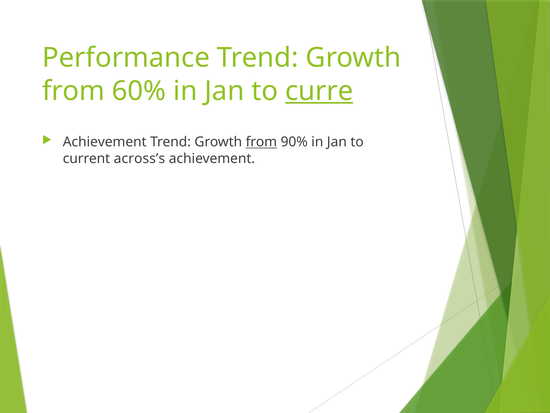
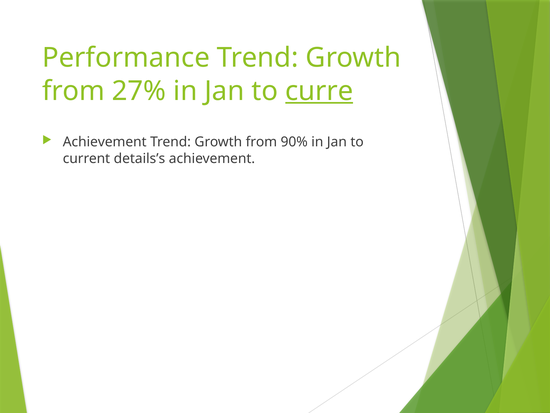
60%: 60% -> 27% (139, 91)
from underline: present -> none (261, 142)
across’s: across’s -> details’s (139, 158)
